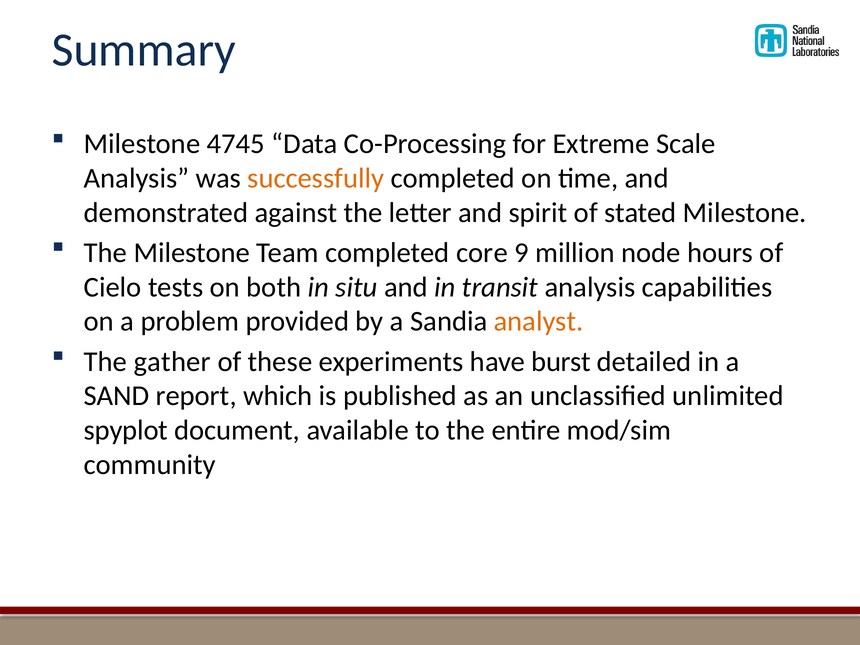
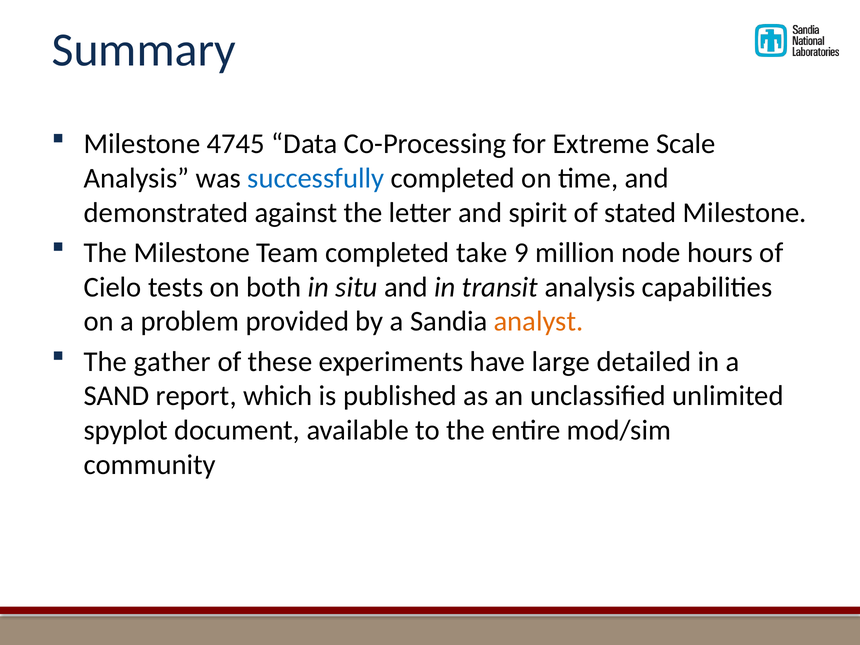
successfully colour: orange -> blue (316, 178)
core: core -> take (482, 253)
burst: burst -> large (561, 362)
